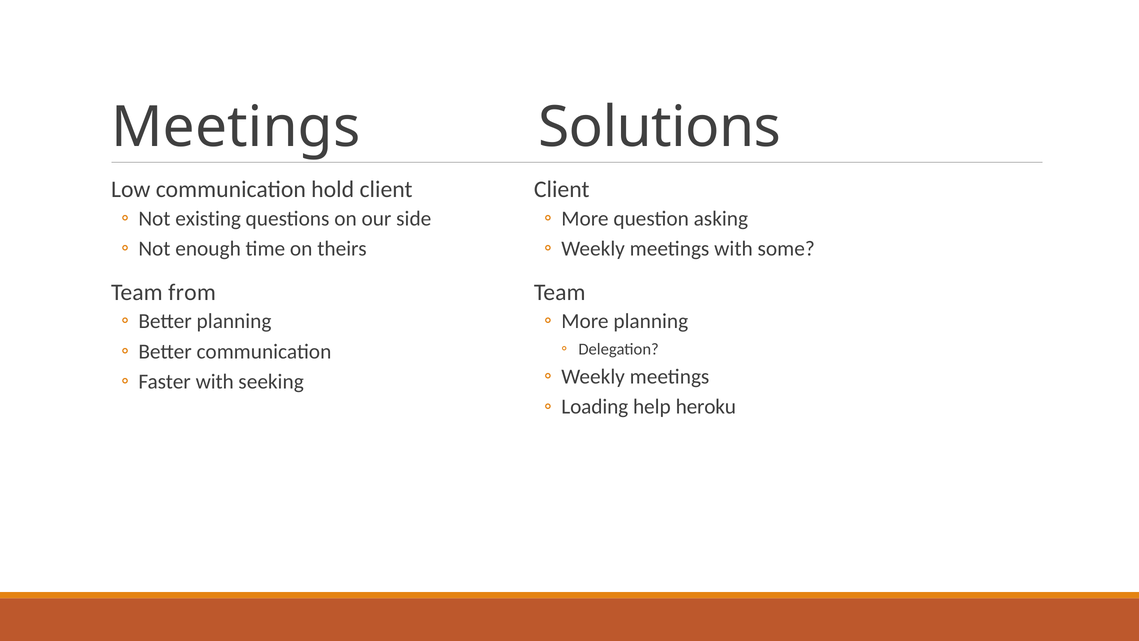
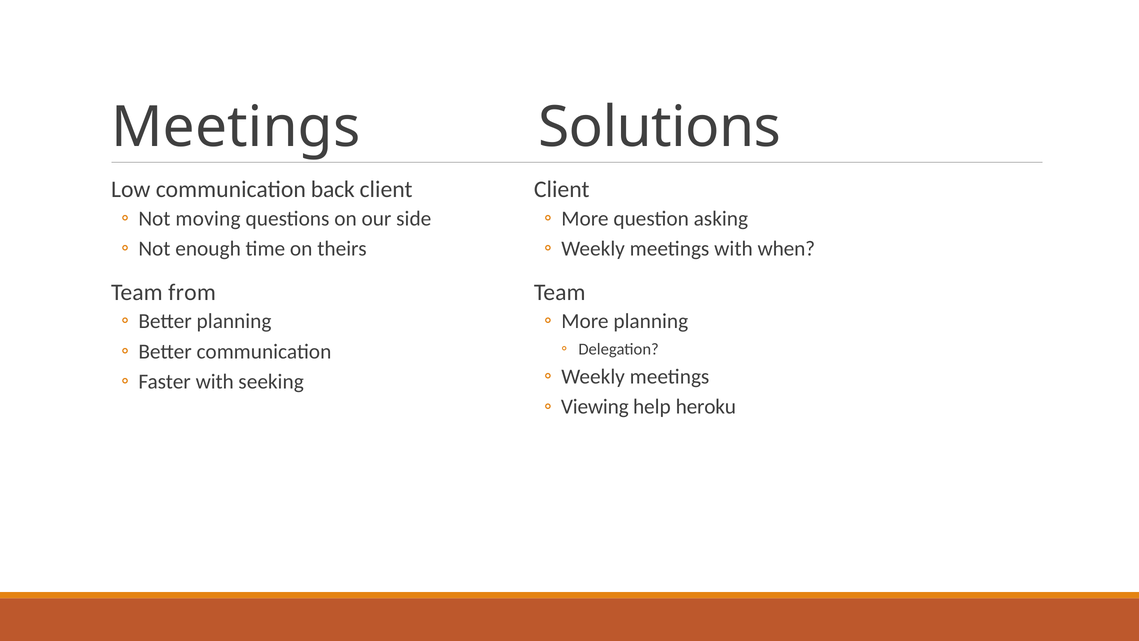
hold: hold -> back (333, 189)
existing: existing -> moving (208, 219)
some: some -> when (786, 249)
Loading: Loading -> Viewing (595, 407)
